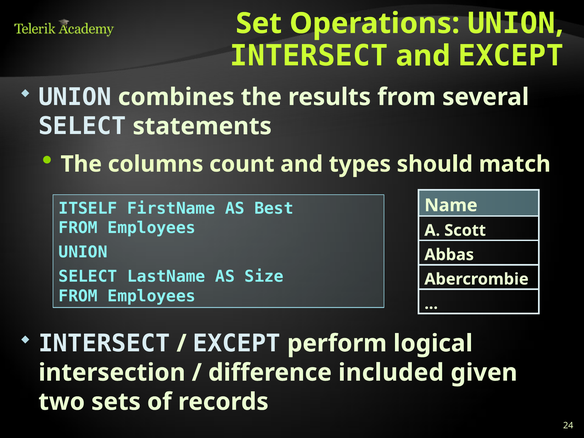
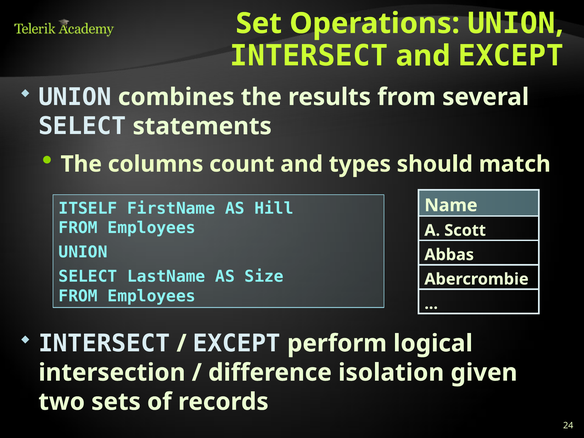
Best: Best -> Hill (274, 208)
included: included -> isolation (391, 373)
